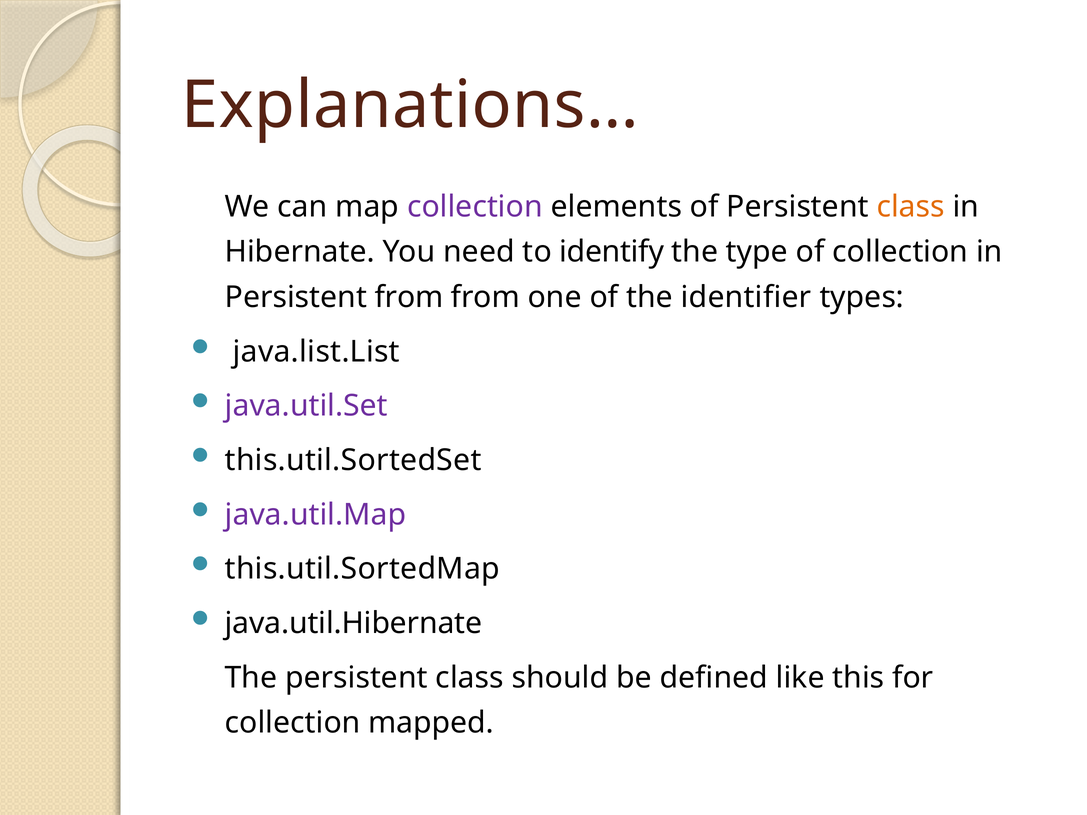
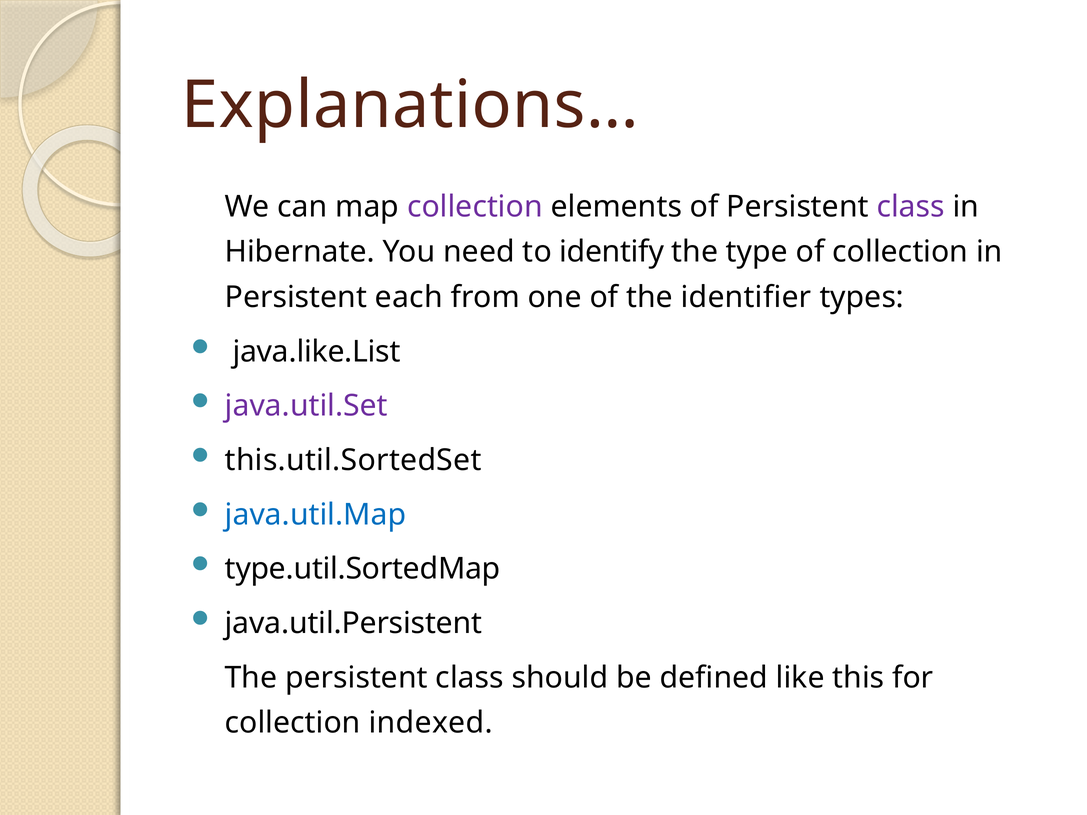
class colour: orange -> purple (911, 207)
Persistent from: from -> each (409, 297)
java.list.List: java.list.List -> java.like.List (317, 352)
java.util.Map colour: purple -> blue (316, 515)
this.util.SortedMap: this.util.SortedMap -> type.util.SortedMap (363, 569)
java.util.Hibernate: java.util.Hibernate -> java.util.Persistent (354, 623)
mapped: mapped -> indexed (431, 723)
